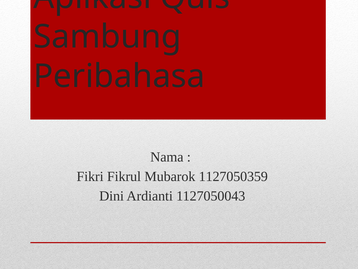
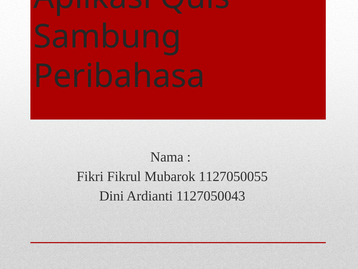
1127050359: 1127050359 -> 1127050055 (233, 176)
